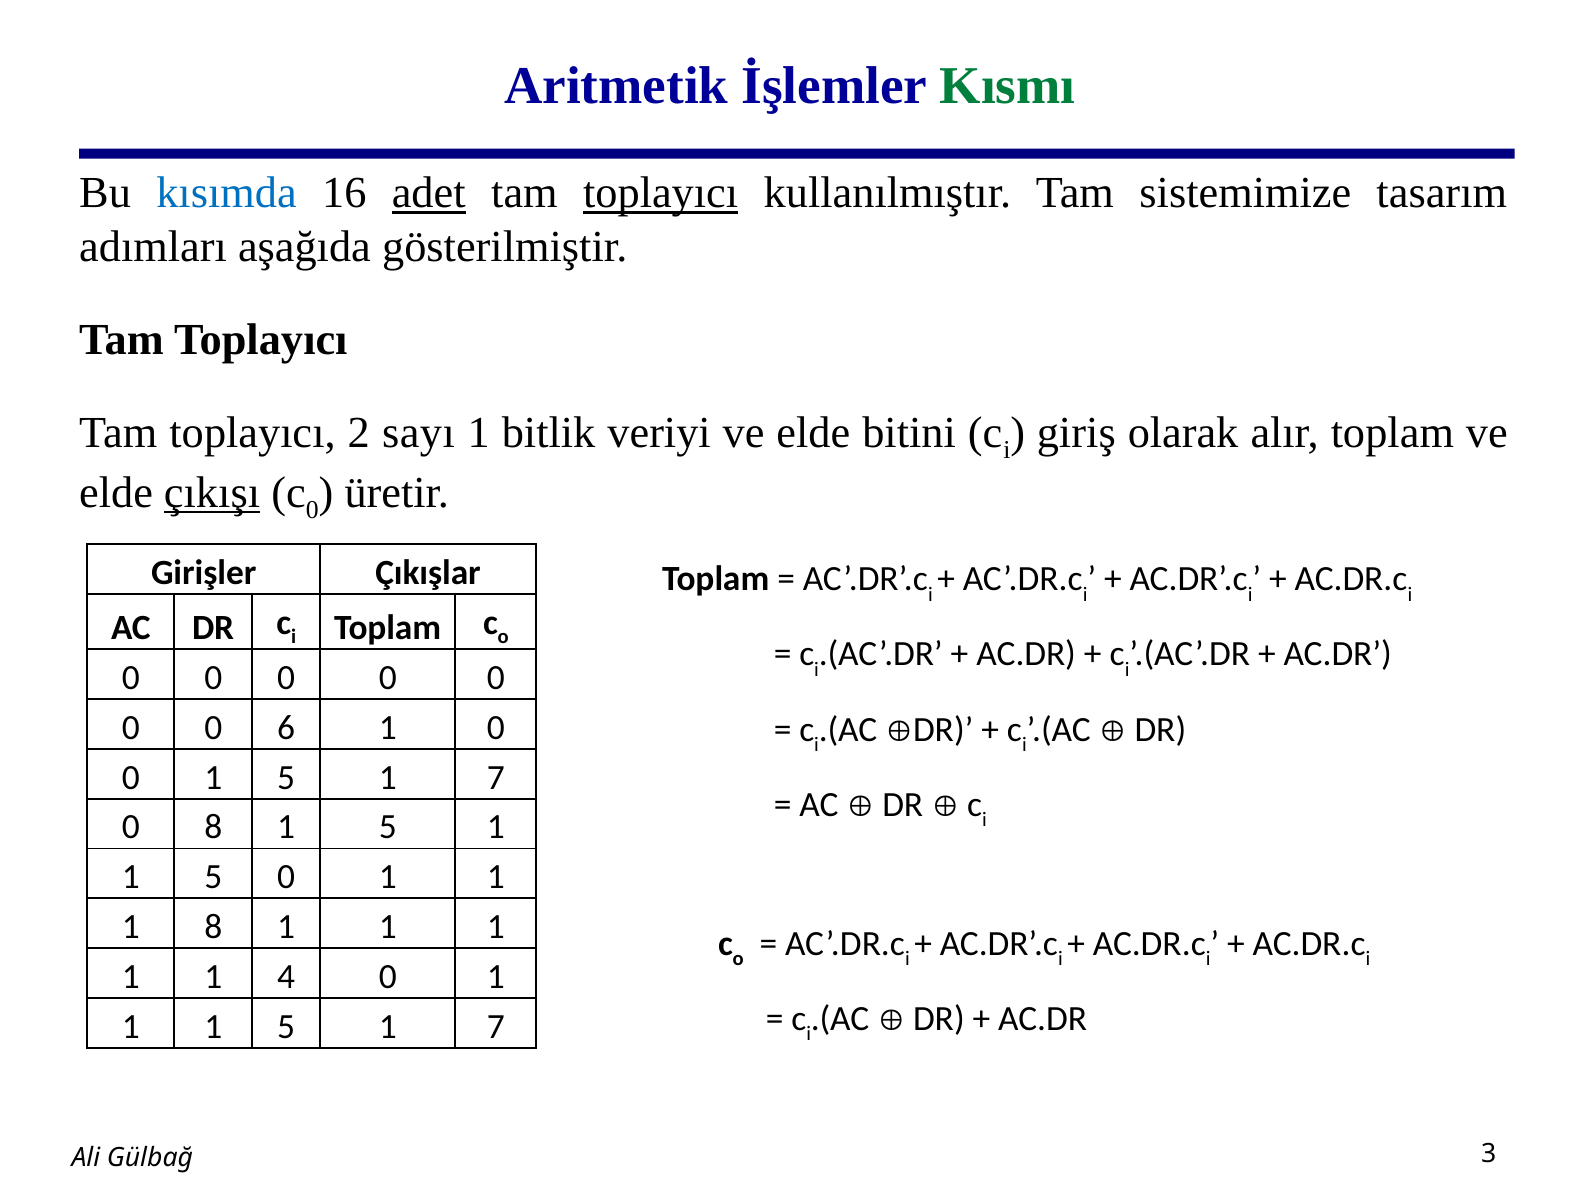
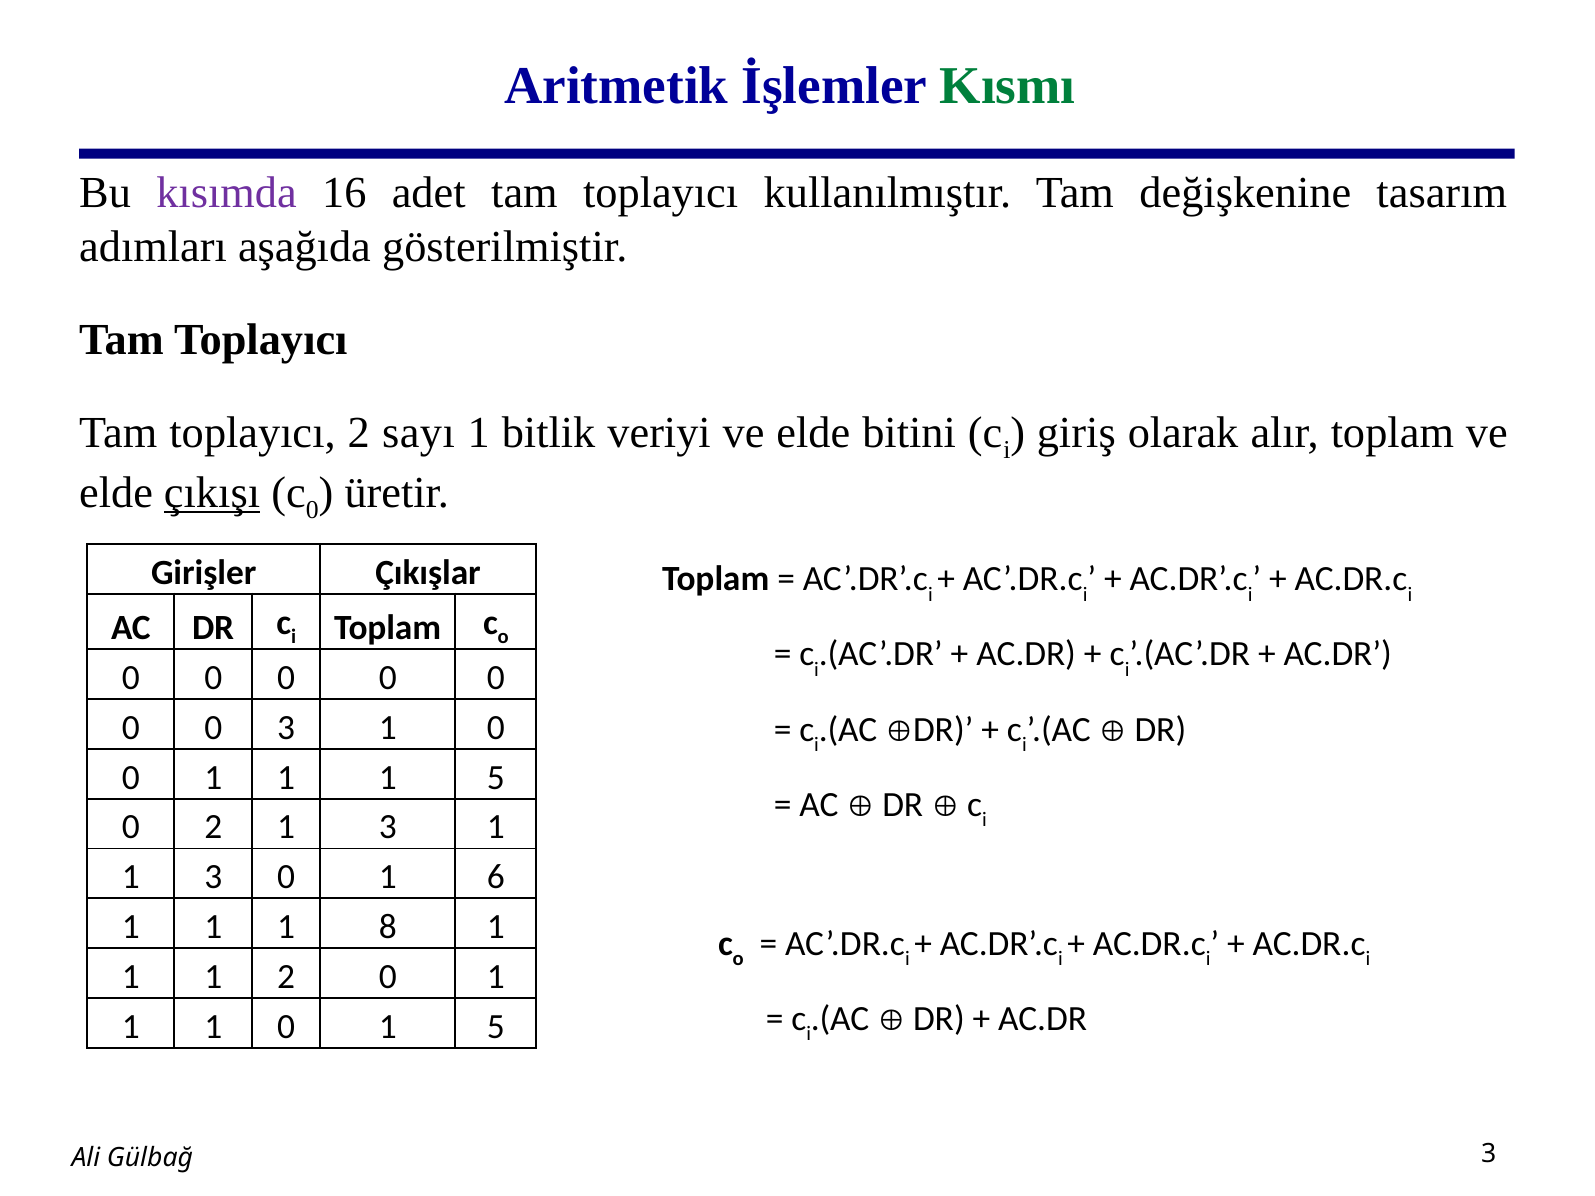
kısımda colour: blue -> purple (226, 193)
adet underline: present -> none (429, 193)
toplayıcı underline: present -> none (661, 193)
sistemimize: sistemimize -> değişkenine (1245, 193)
0 6: 6 -> 3 (286, 728)
5: 5 -> 1 (286, 778)
7: 7 -> 5 (496, 778)
0 8: 8 -> 2 (213, 827)
5: 5 -> 3 (388, 827)
5: 5 -> 3 (213, 877)
1: 1 -> 6 (496, 877)
8: 8 -> 1 (213, 927)
1: 1 -> 8 (388, 927)
1 4: 4 -> 2 (286, 977)
5: 5 -> 0 (286, 1027)
7: 7 -> 5 (496, 1027)
